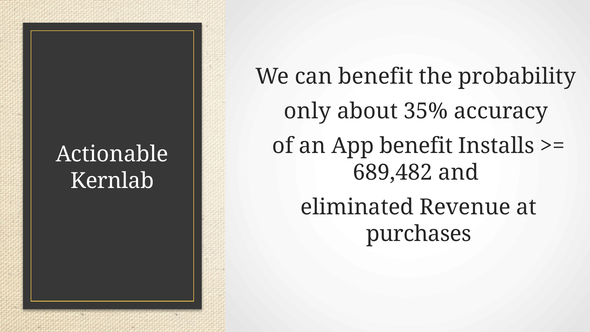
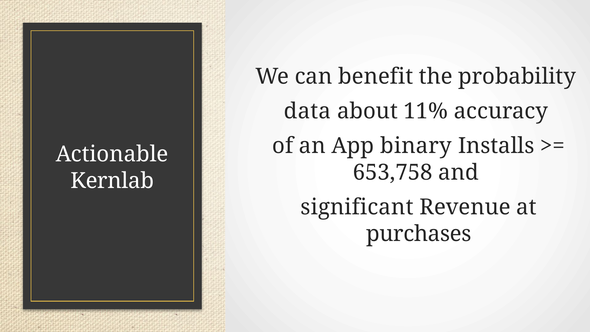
only: only -> data (307, 111)
35%: 35% -> 11% (426, 111)
App benefit: benefit -> binary (416, 146)
689,482: 689,482 -> 653,758 (393, 172)
eliminated: eliminated -> significant (357, 207)
